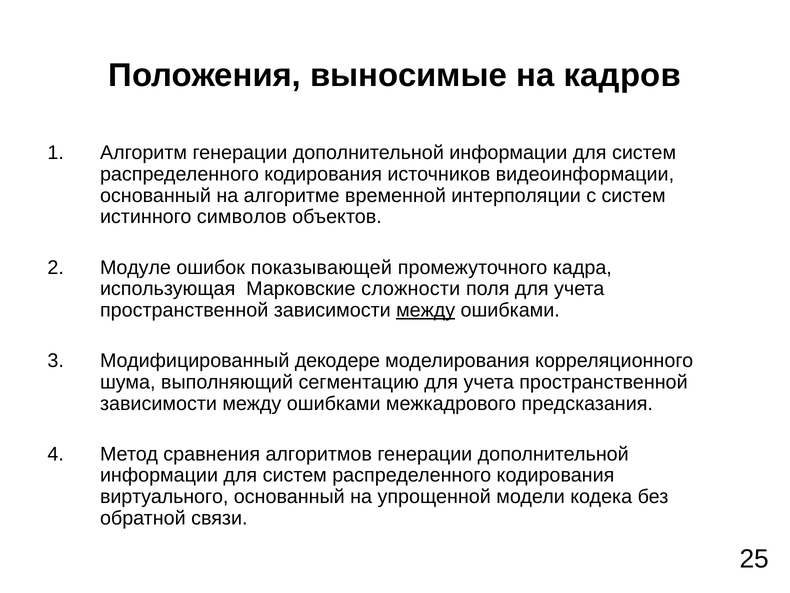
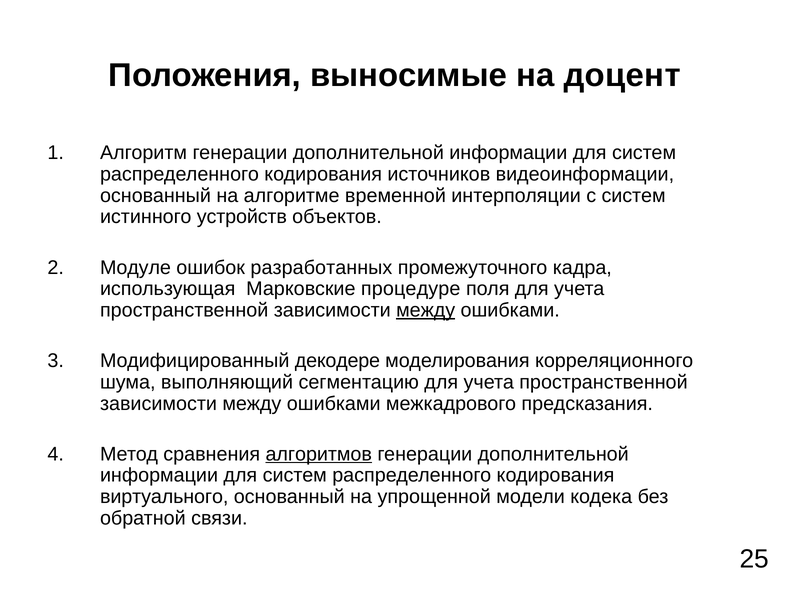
кадров: кадров -> доцент (622, 75)
символов: символов -> устройств (242, 217)
показывающей: показывающей -> разработанных (321, 267)
сложности: сложности -> процедуре (411, 289)
алгоритмов underline: none -> present (319, 454)
